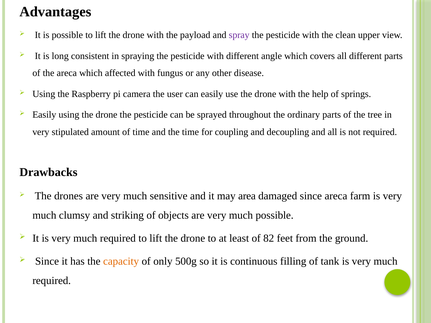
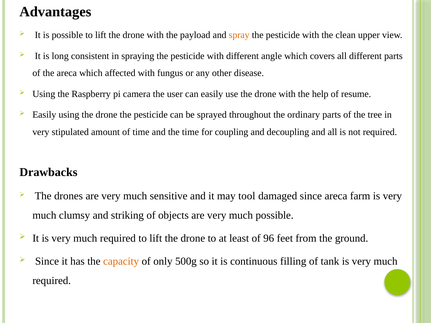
spray colour: purple -> orange (239, 35)
springs: springs -> resume (356, 94)
area: area -> tool (247, 196)
82: 82 -> 96 (269, 238)
